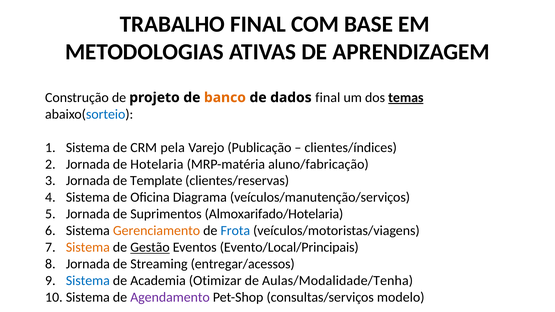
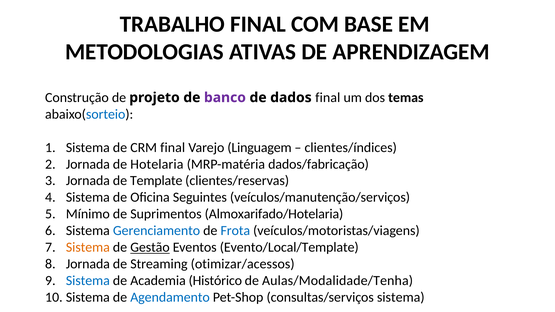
banco colour: orange -> purple (225, 98)
temas underline: present -> none (406, 98)
CRM pela: pela -> final (173, 148)
Publicação: Publicação -> Linguagem (259, 148)
aluno/fabricação: aluno/fabricação -> dados/fabricação (318, 164)
Diagrama: Diagrama -> Seguintes (200, 197)
Jornada: Jornada -> Mínimo (88, 214)
Gerenciamento colour: orange -> blue (157, 231)
Evento/Local/Principais: Evento/Local/Principais -> Evento/Local/Template (289, 247)
entregar/acessos: entregar/acessos -> otimizar/acessos (243, 264)
Otimizar: Otimizar -> Histórico (215, 281)
Agendamento colour: purple -> blue (170, 297)
consultas/serviços modelo: modelo -> sistema (401, 297)
